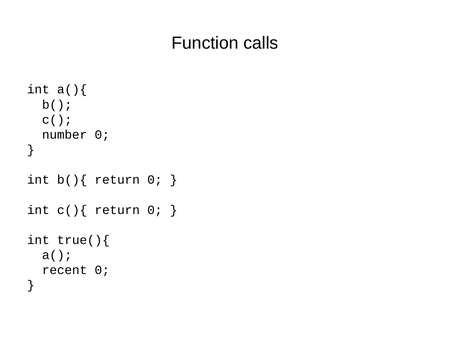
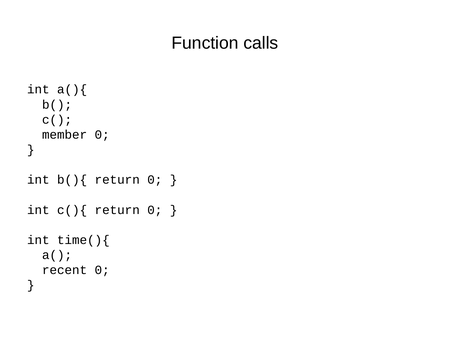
number: number -> member (65, 134)
true(){: true(){ -> time(){ (83, 240)
